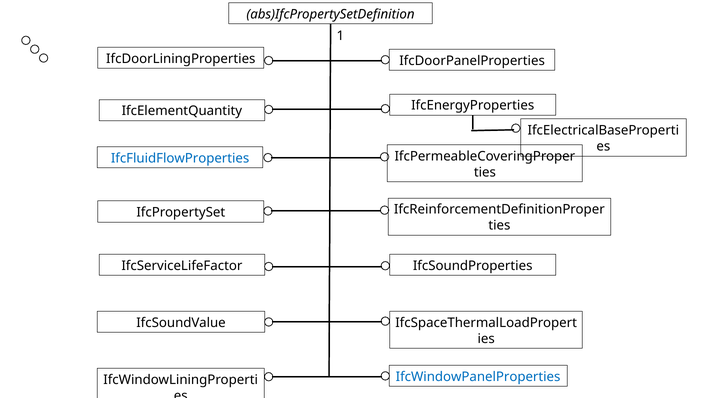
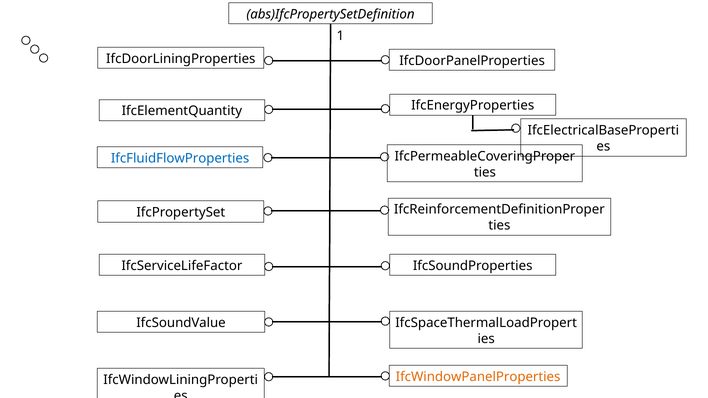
IfcWindowPanelProperties colour: blue -> orange (478, 377)
